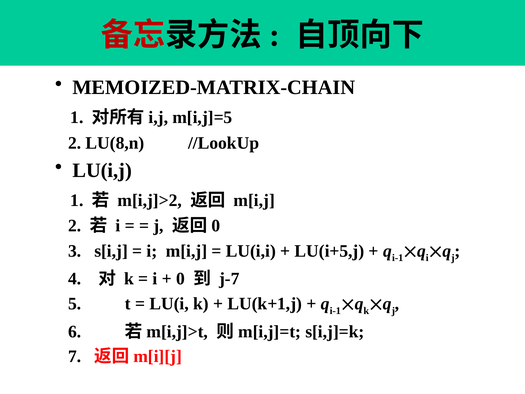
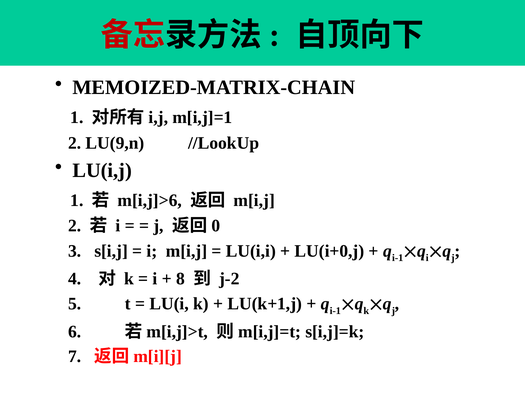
m[i,j]=5: m[i,j]=5 -> m[i,j]=1 (202, 117)
LU(8,n: LU(8,n -> LU(9,n (115, 143)
m[i,j]>2: m[i,j]>2 -> m[i,j]>6 (150, 200)
LU(i+5,j: LU(i+5,j -> LU(i+0,j (329, 251)
0: 0 -> 8 (181, 279)
j-7: j-7 -> j-2 (229, 279)
